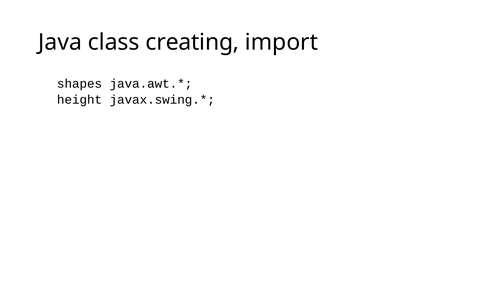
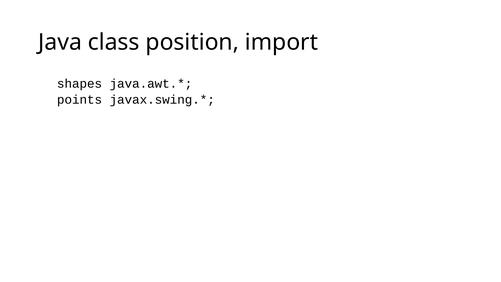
creating: creating -> position (192, 42)
height: height -> points (80, 100)
